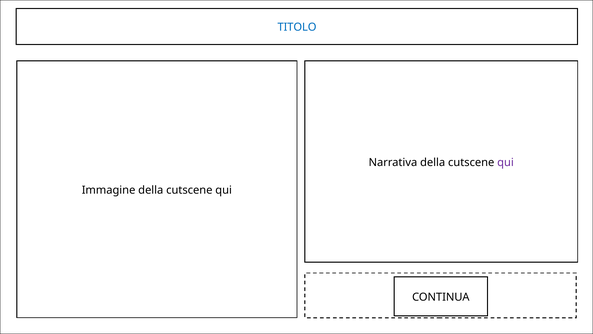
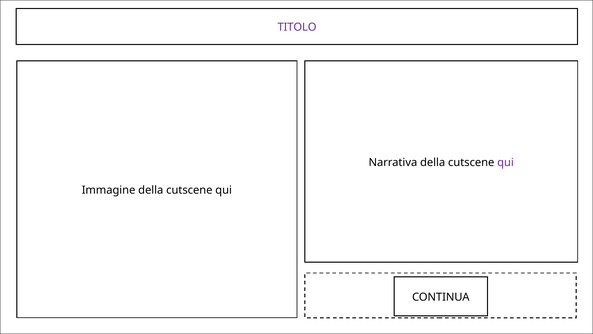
TITOLO colour: blue -> purple (297, 27)
